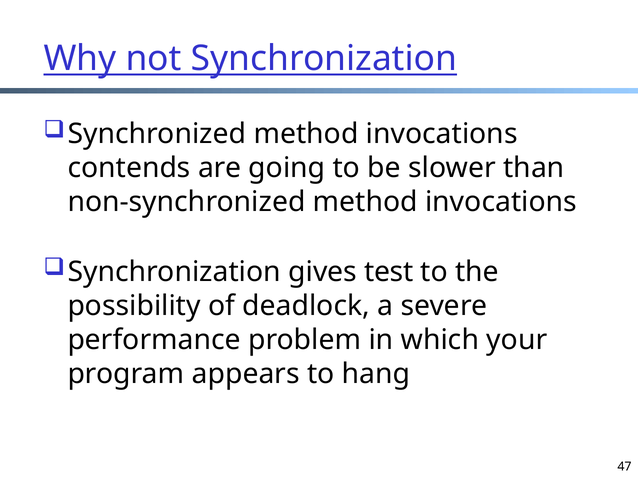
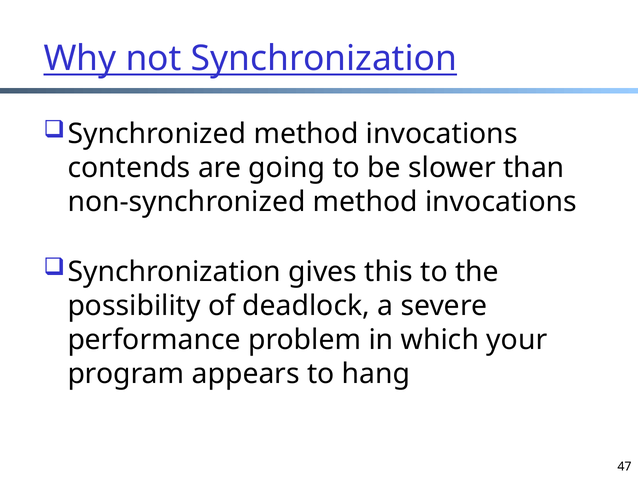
test: test -> this (389, 271)
